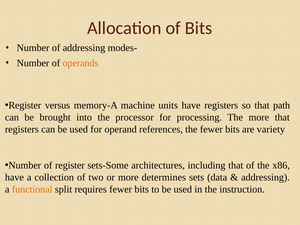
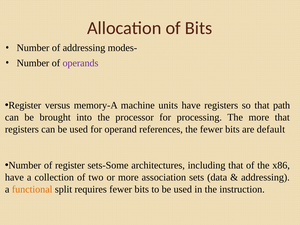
operands colour: orange -> purple (80, 63)
variety: variety -> default (271, 129)
determines: determines -> association (164, 177)
